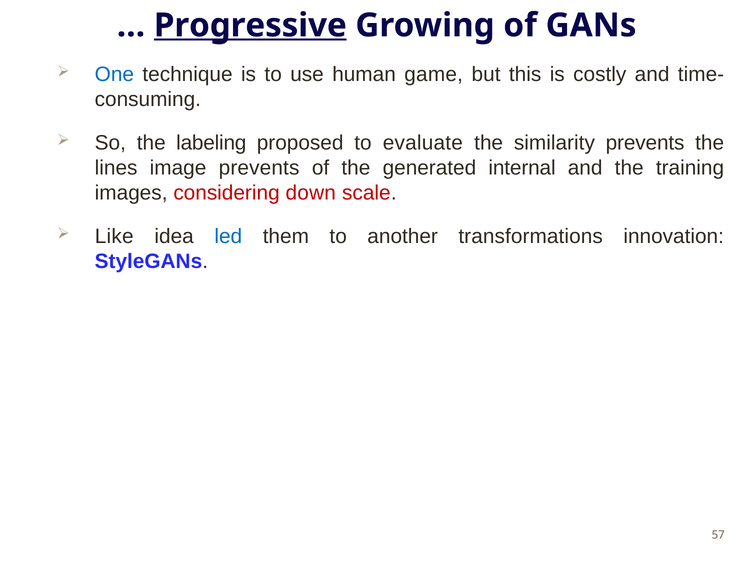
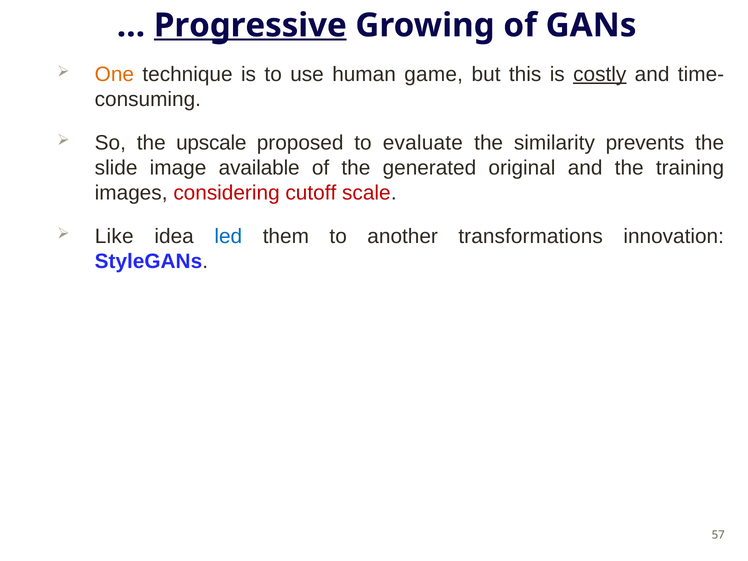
One colour: blue -> orange (114, 74)
costly underline: none -> present (600, 74)
labeling: labeling -> upscale (211, 143)
lines: lines -> slide (116, 168)
image prevents: prevents -> available (259, 168)
internal: internal -> original (522, 168)
down: down -> cutoff (311, 193)
